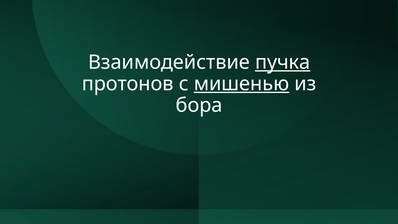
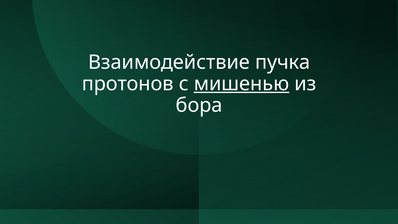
пучка underline: present -> none (283, 62)
